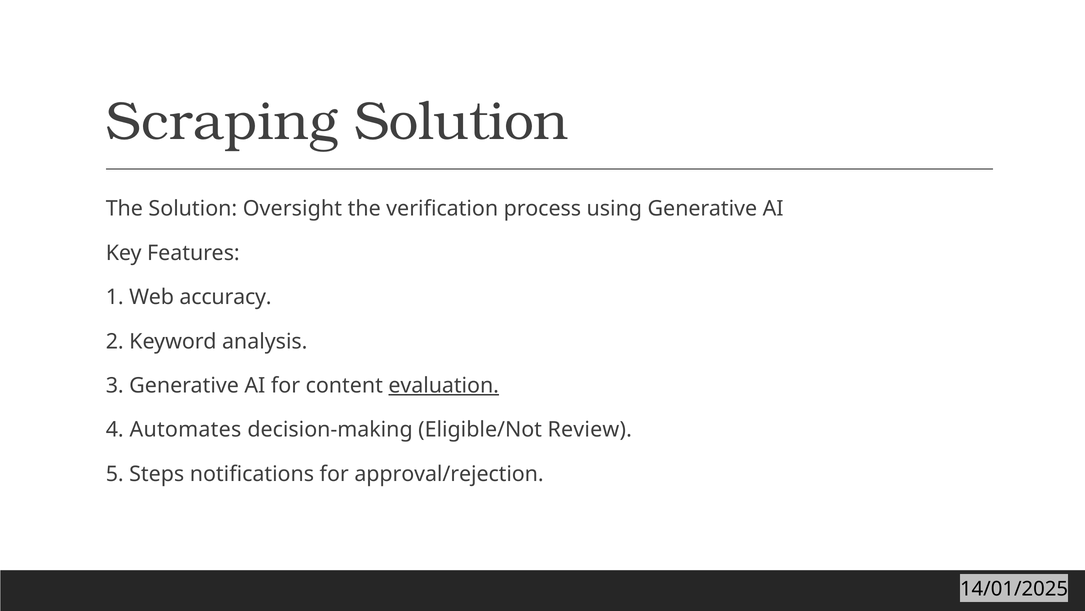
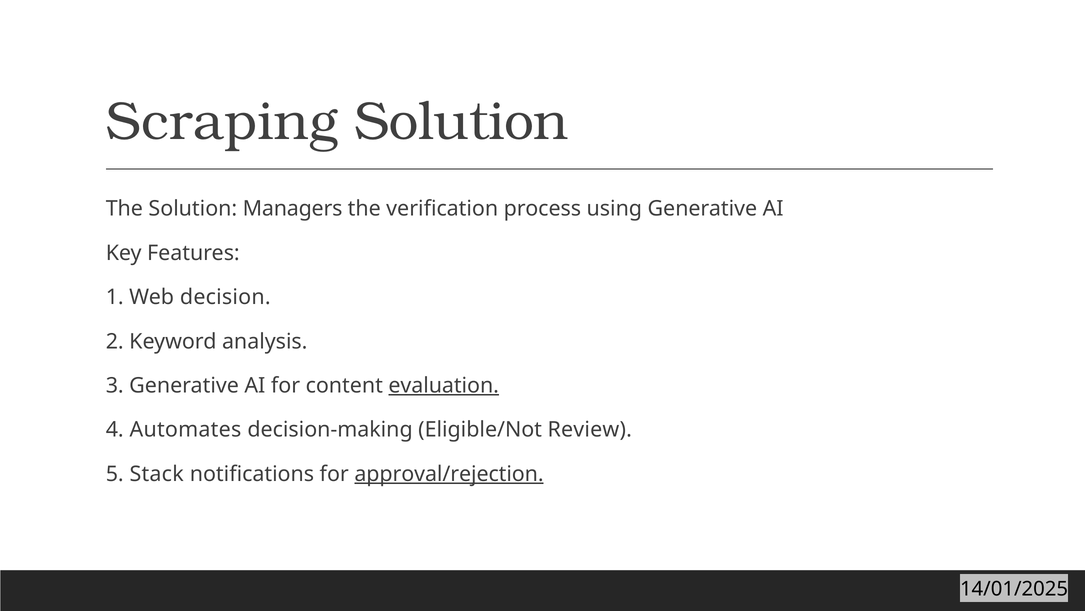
Oversight: Oversight -> Managers (293, 209)
accuracy: accuracy -> decision (225, 297)
Steps: Steps -> Stack (157, 474)
approval/rejection underline: none -> present (449, 474)
